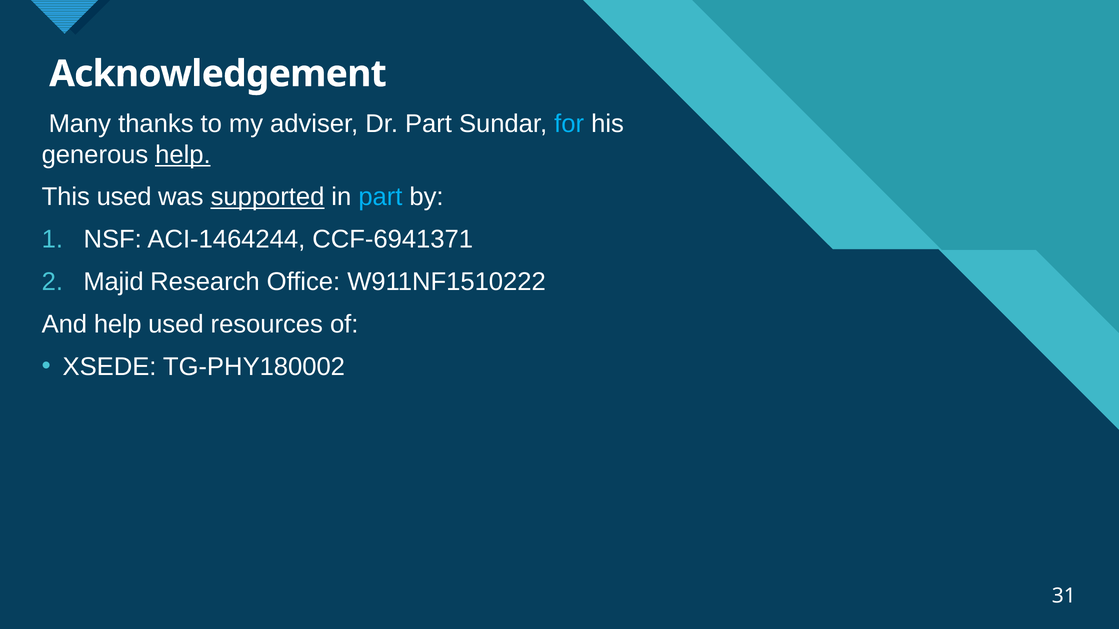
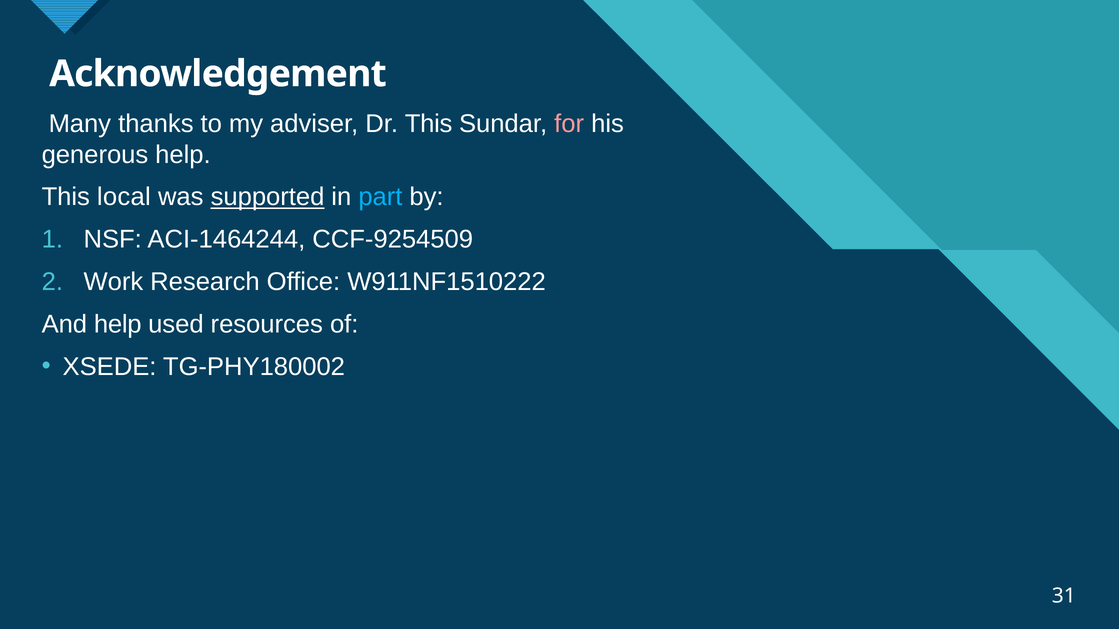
Dr Part: Part -> This (429, 124)
for colour: light blue -> pink (569, 124)
help underline: present -> none (183, 155)
This used: used -> local (124, 197)
CCF-6941371: CCF-6941371 -> CCF-9254509 (393, 240)
Majid: Majid -> Work (113, 282)
